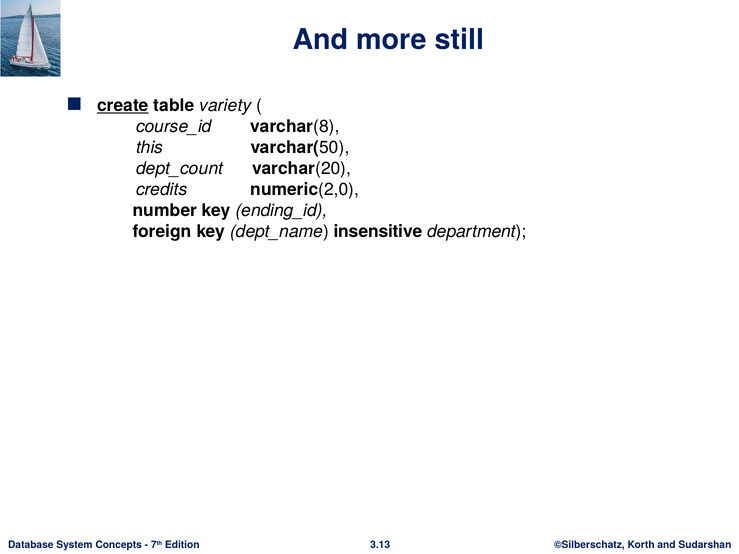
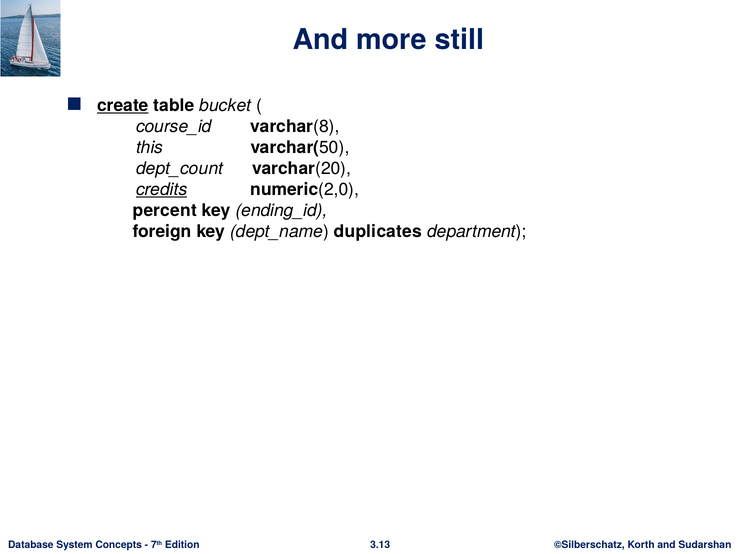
variety: variety -> bucket (225, 106)
credits underline: none -> present (162, 190)
number: number -> percent (165, 210)
insensitive: insensitive -> duplicates (378, 231)
